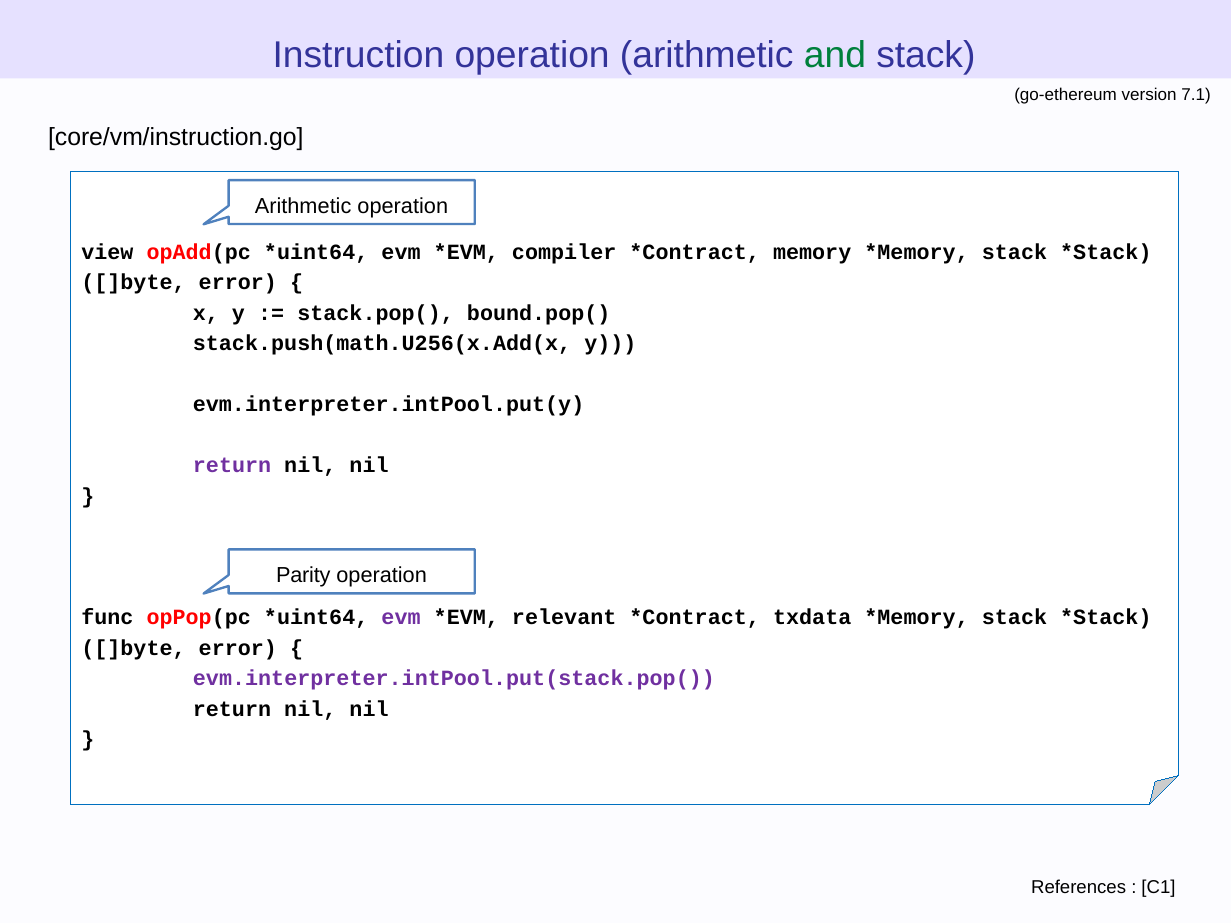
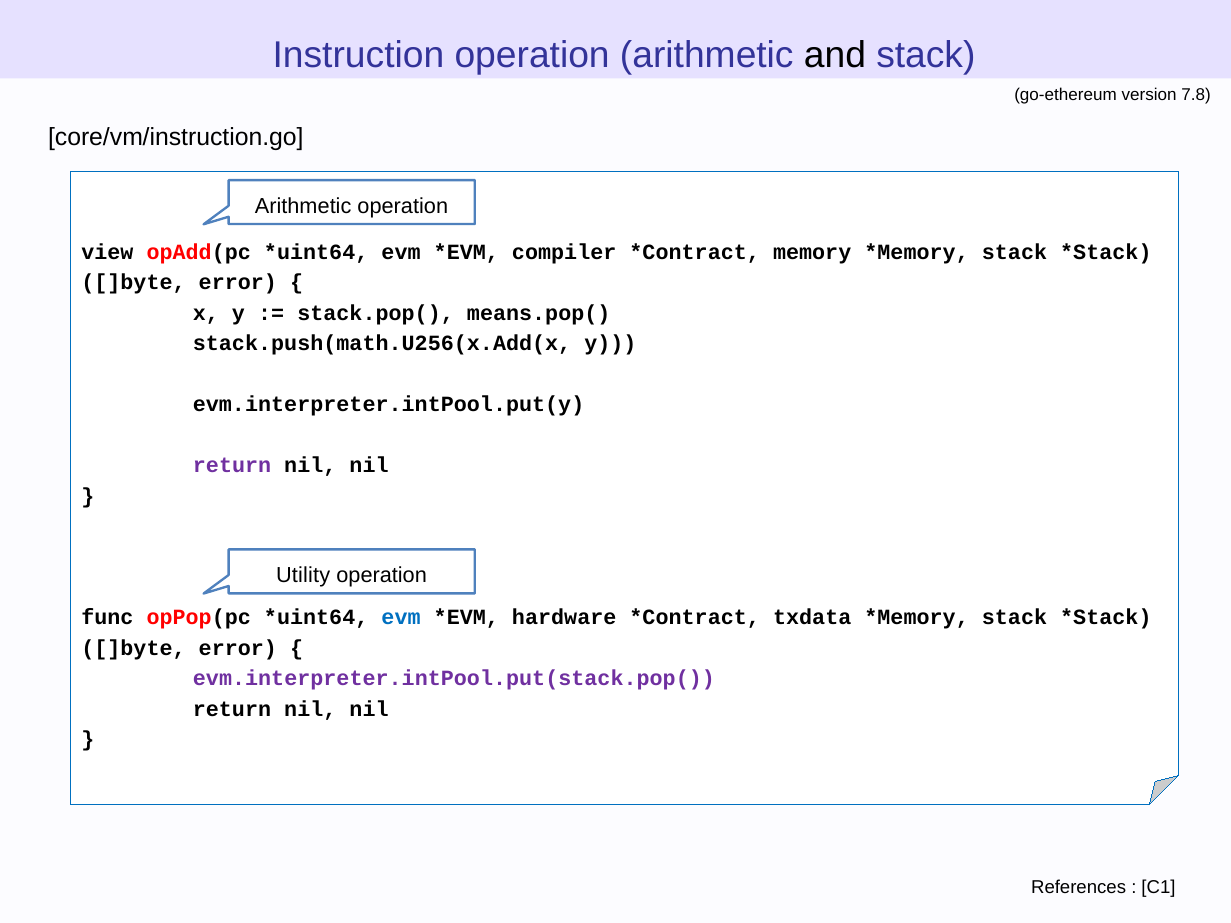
and colour: green -> black (835, 55)
7.1: 7.1 -> 7.8 (1196, 95)
bound.pop(: bound.pop( -> means.pop( (539, 313)
Parity: Parity -> Utility (303, 575)
evm colour: purple -> blue (401, 618)
relevant: relevant -> hardware (564, 618)
